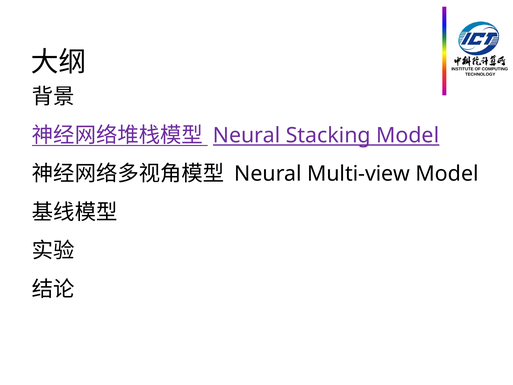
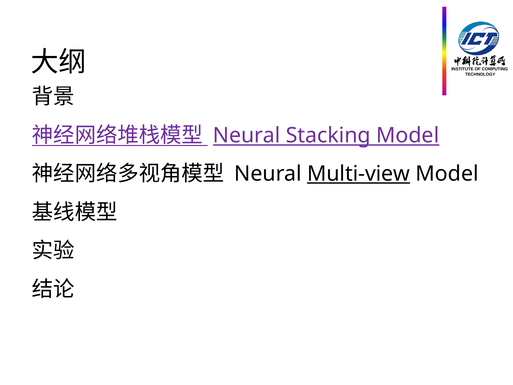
Multi-view underline: none -> present (359, 174)
